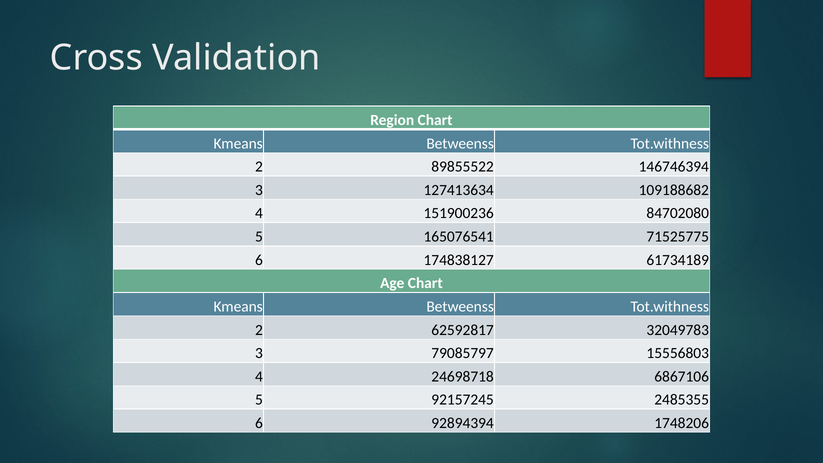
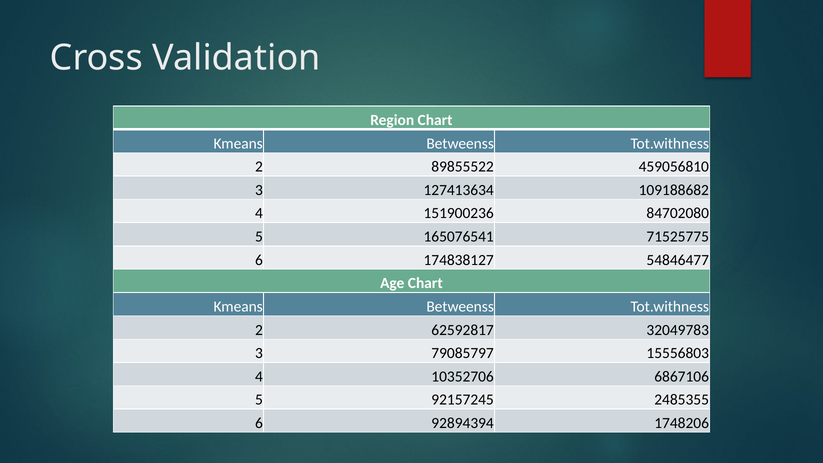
146746394: 146746394 -> 459056810 (674, 167)
61734189: 61734189 -> 54846477 (678, 260)
24698718: 24698718 -> 10352706 (463, 376)
